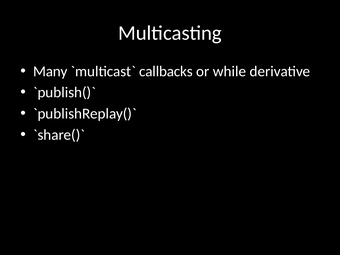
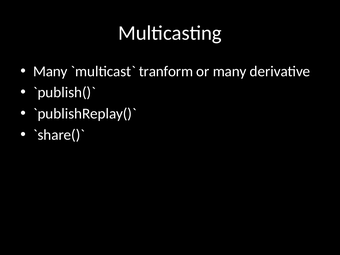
callbacks: callbacks -> tranform (166, 71)
or while: while -> many (230, 71)
